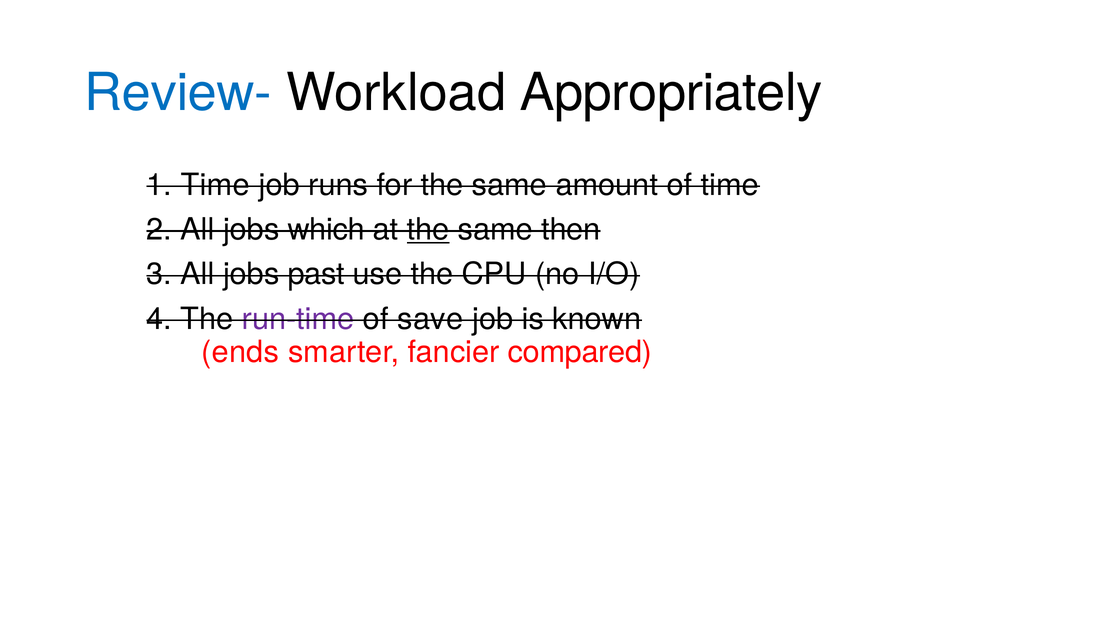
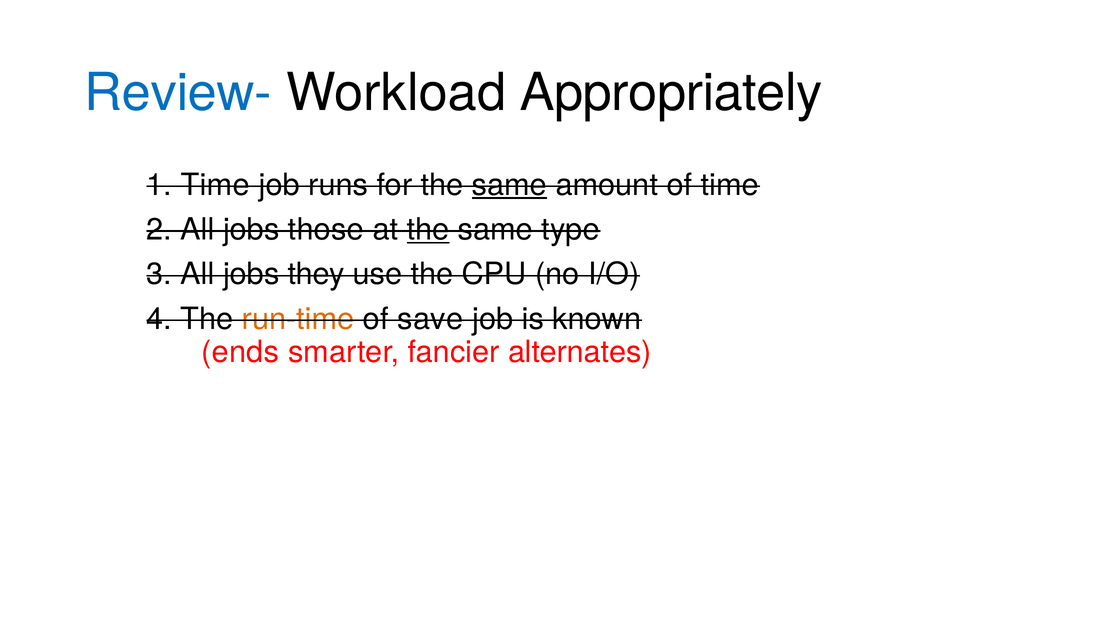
same underline: none -> present (509, 185)
which: which -> those (326, 230)
then: then -> type (571, 230)
past: past -> they (316, 274)
run-time colour: purple -> orange (298, 319)
compared: compared -> alternates (580, 352)
